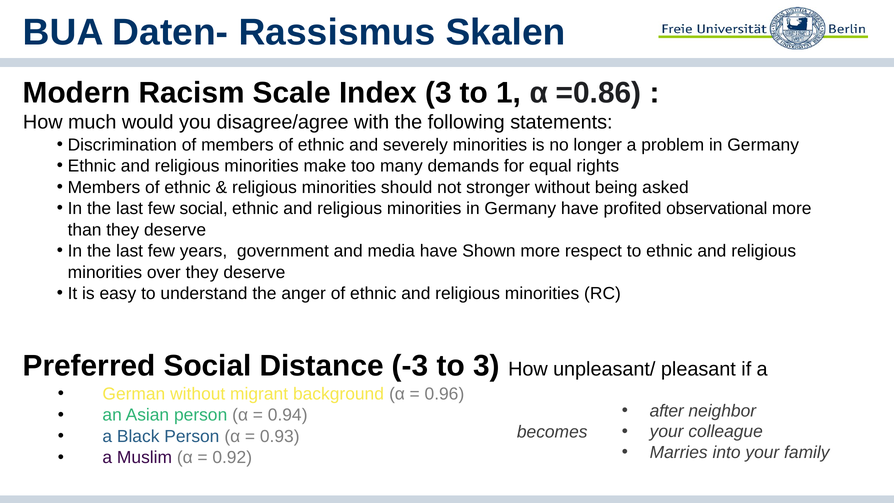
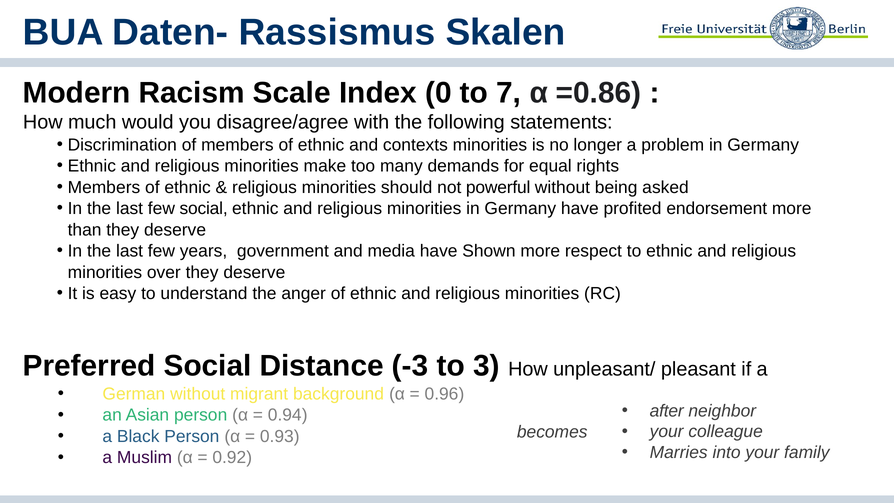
Index 3: 3 -> 0 (438, 93)
1: 1 -> 7 (509, 93)
severely: severely -> contexts (415, 145)
stronger: stronger -> powerful (498, 187)
observational: observational -> endorsement (717, 209)
